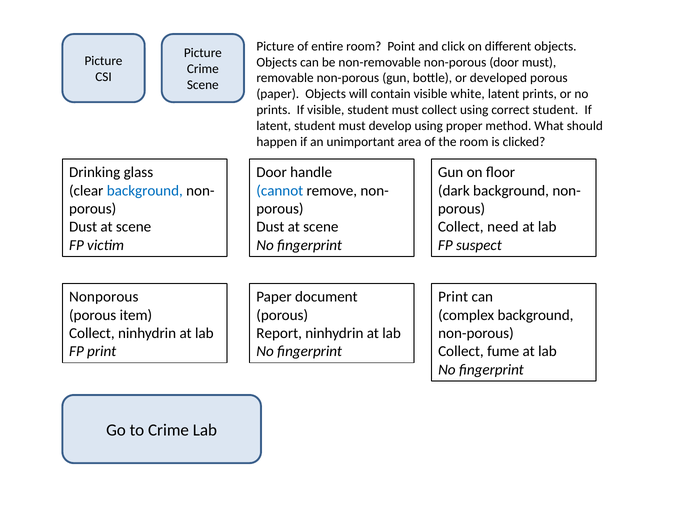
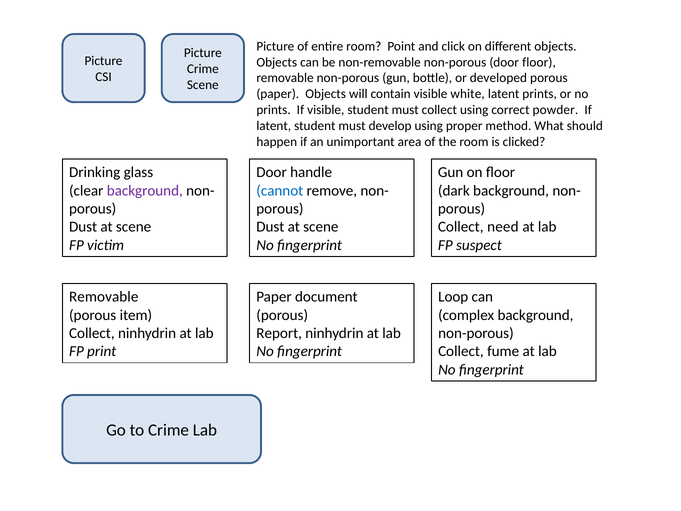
door must: must -> floor (539, 62)
correct student: student -> powder (555, 110)
background colour: blue -> purple (145, 191)
Nonporous: Nonporous -> Removable (104, 297)
Print: Print -> Loop (453, 297)
